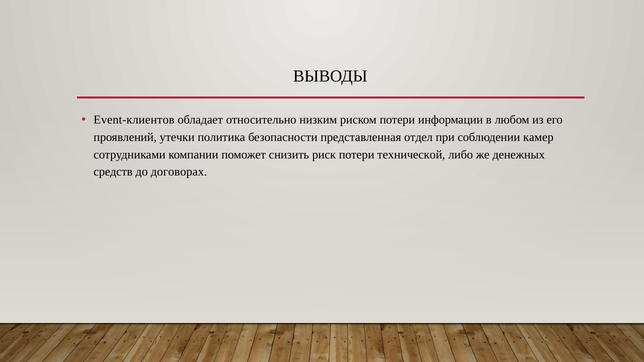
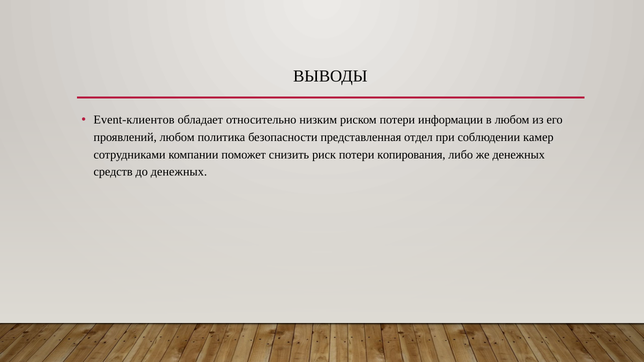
проявлений утечки: утечки -> любом (177, 137)
технической: технической -> копирования (411, 155)
до договорах: договорах -> денежных (179, 172)
